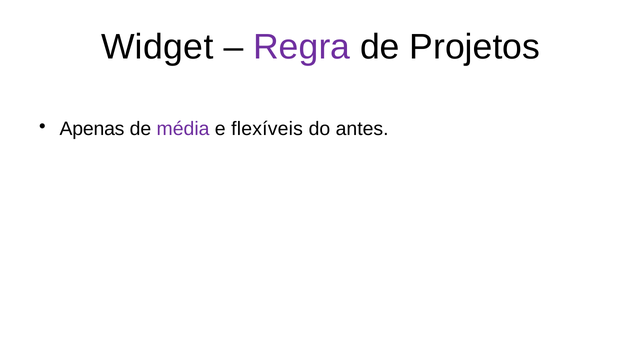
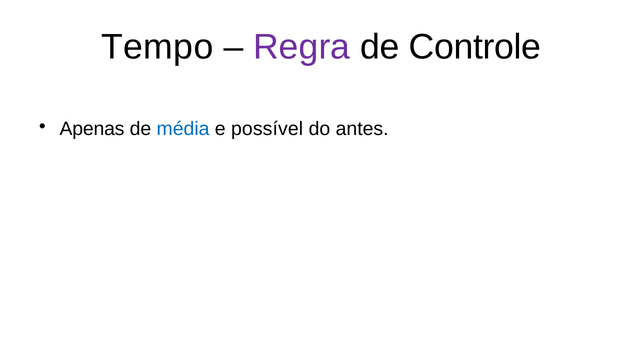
Widget: Widget -> Tempo (157, 47)
Projetos: Projetos -> Controle (475, 47)
média colour: purple -> blue (183, 129)
flexíveis: flexíveis -> possível (267, 129)
